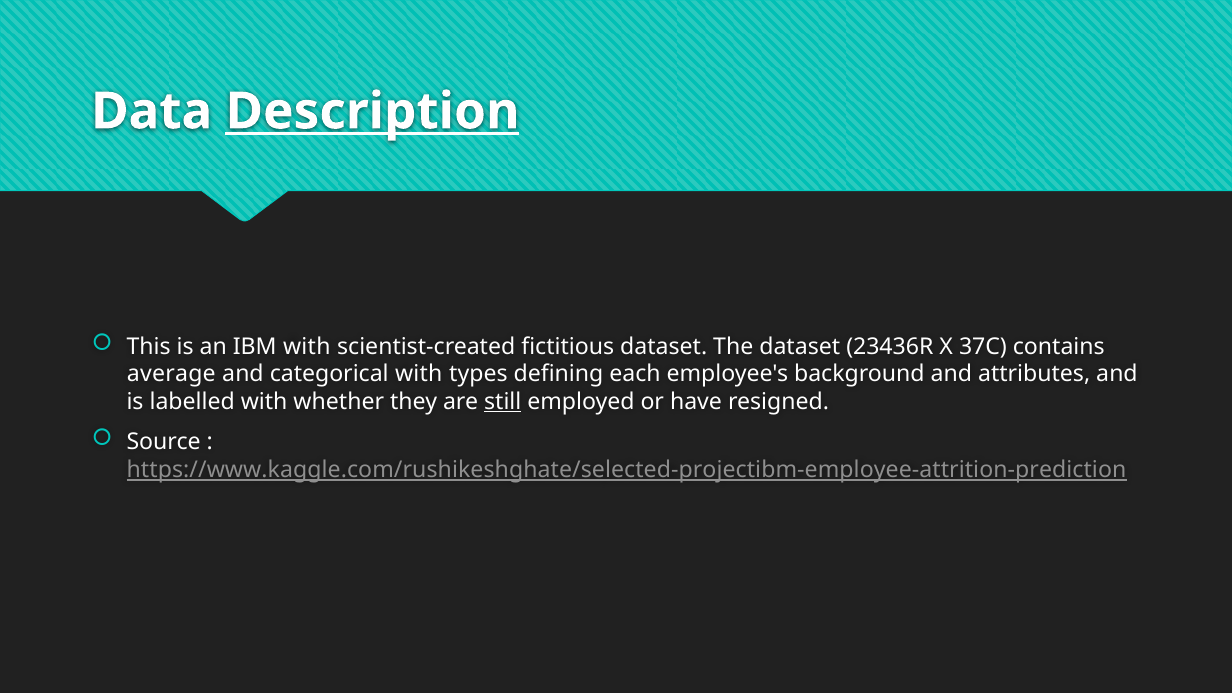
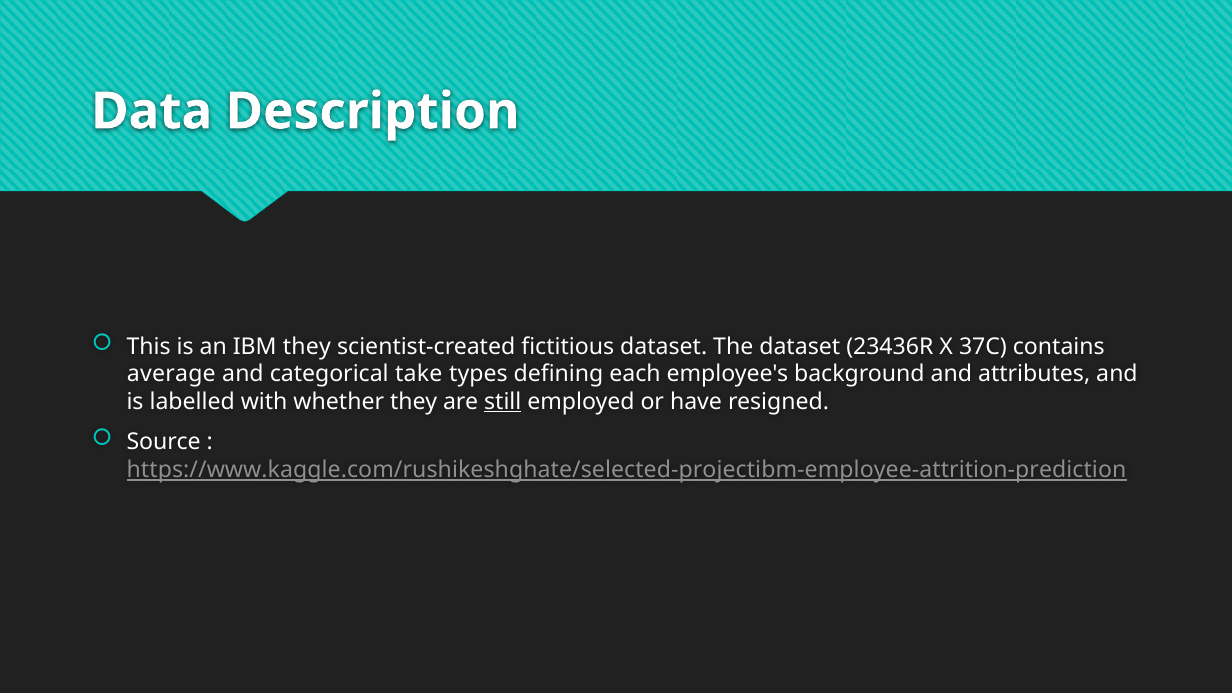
Description underline: present -> none (372, 111)
IBM with: with -> they (307, 346)
categorical with: with -> take (419, 374)
